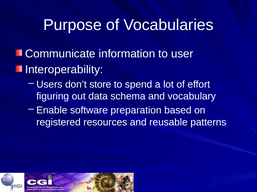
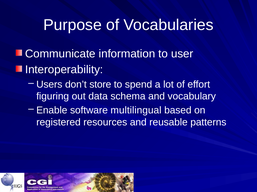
preparation: preparation -> multilingual (136, 111)
